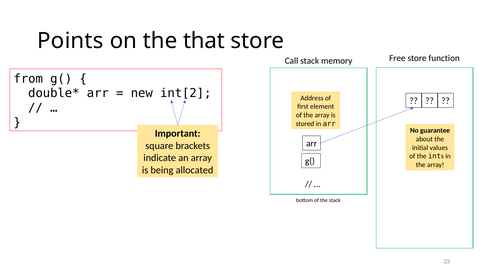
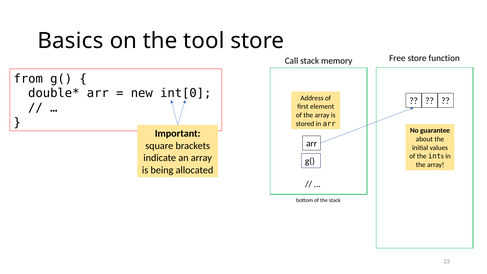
Points: Points -> Basics (70, 41)
that: that -> tool (204, 41)
int[2: int[2 -> int[0 (186, 93)
